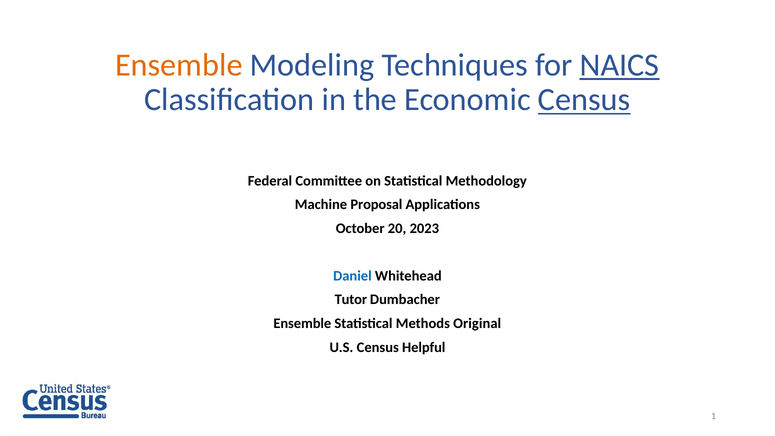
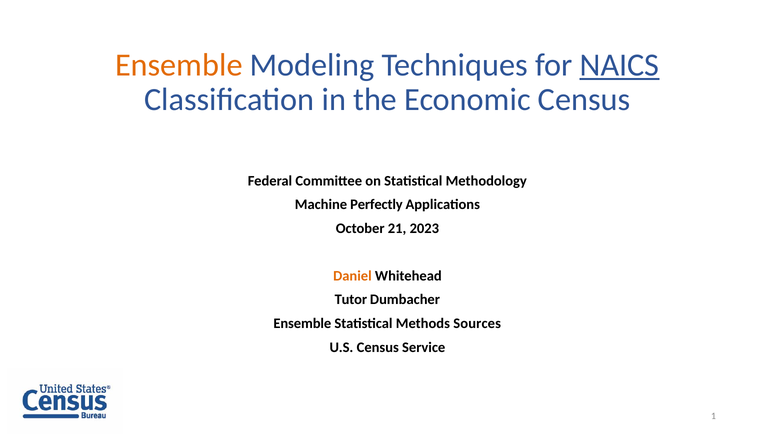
Census underline: present -> none (584, 100)
Proposal: Proposal -> Perfectly (376, 205)
20: 20 -> 21 (397, 228)
Daniel colour: blue -> orange (352, 276)
Original: Original -> Sources (477, 323)
Helpful: Helpful -> Service (424, 347)
